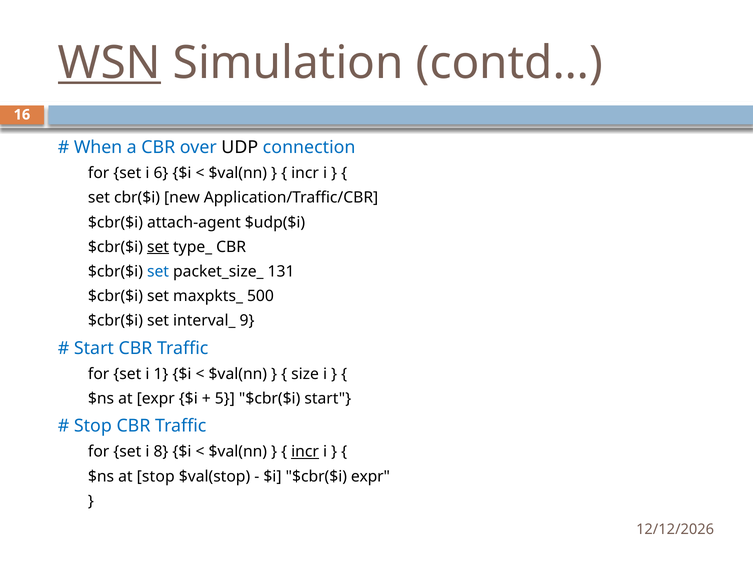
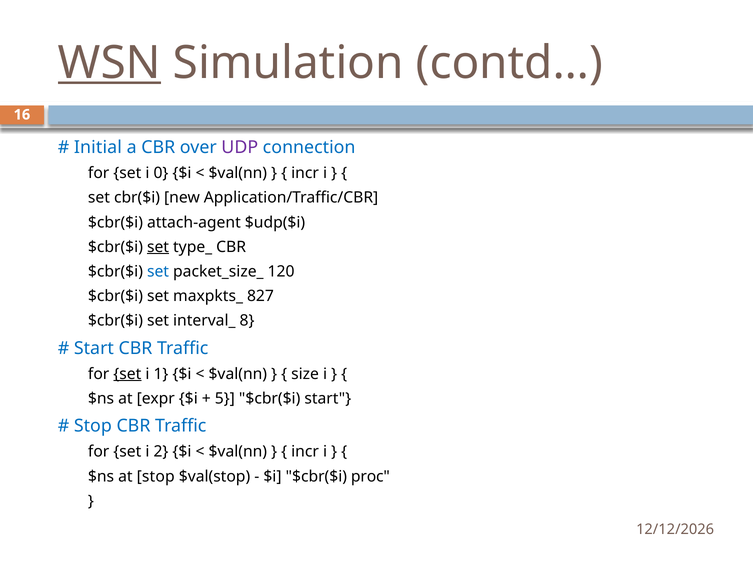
When: When -> Initial (98, 147)
UDP colour: black -> purple (240, 147)
6: 6 -> 0 (161, 173)
131: 131 -> 120 (281, 271)
500: 500 -> 827 (260, 296)
9: 9 -> 8 (247, 321)
set underline: none -> present (127, 374)
8: 8 -> 2 (161, 452)
incr underline: present -> none (305, 452)
$cbr($i expr: expr -> proc (370, 476)
